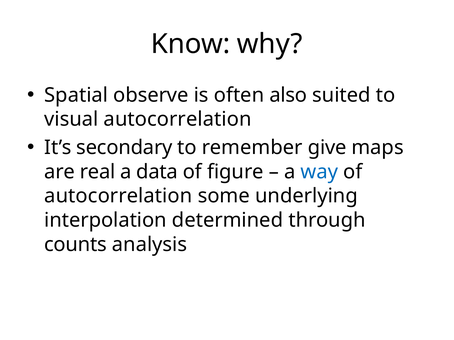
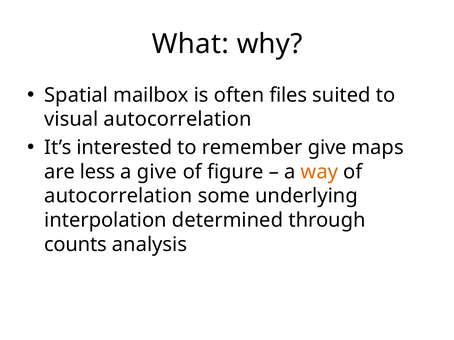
Know: Know -> What (190, 44)
observe: observe -> mailbox (151, 95)
also: also -> files (288, 95)
secondary: secondary -> interested (124, 148)
real: real -> less (98, 172)
a data: data -> give (157, 172)
way colour: blue -> orange (319, 172)
